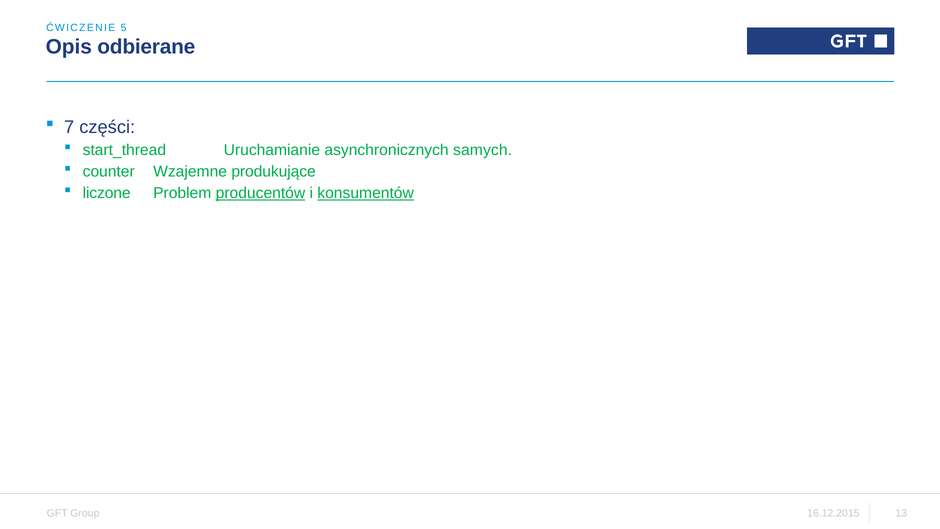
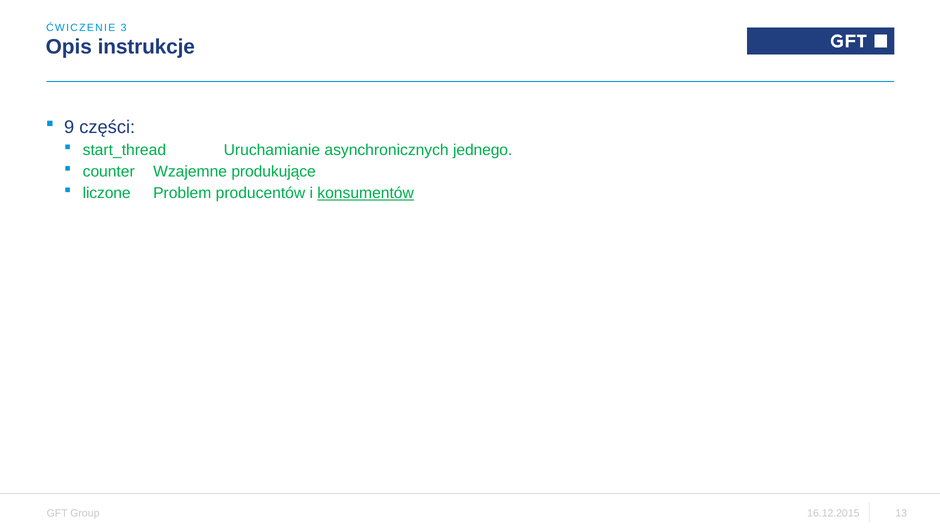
5: 5 -> 3 (124, 28)
odbierane: odbierane -> instrukcje (146, 47)
7: 7 -> 9 (69, 127)
samych: samych -> jednego (483, 150)
producentów underline: present -> none (260, 193)
